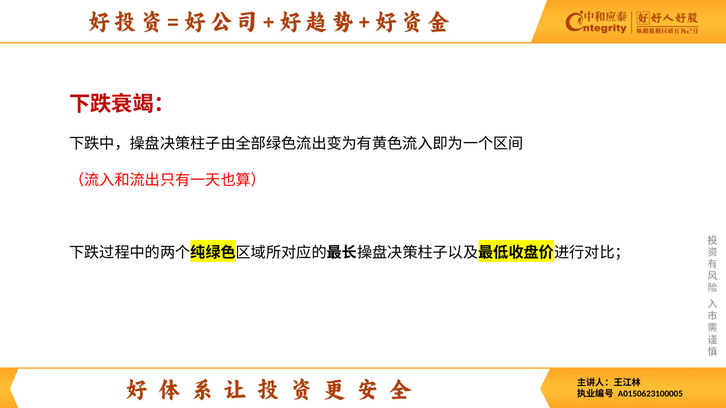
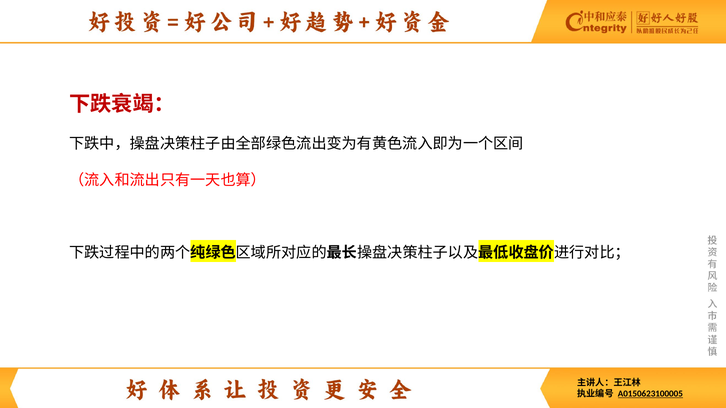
A0150623100005 underline: none -> present (650, 394)
